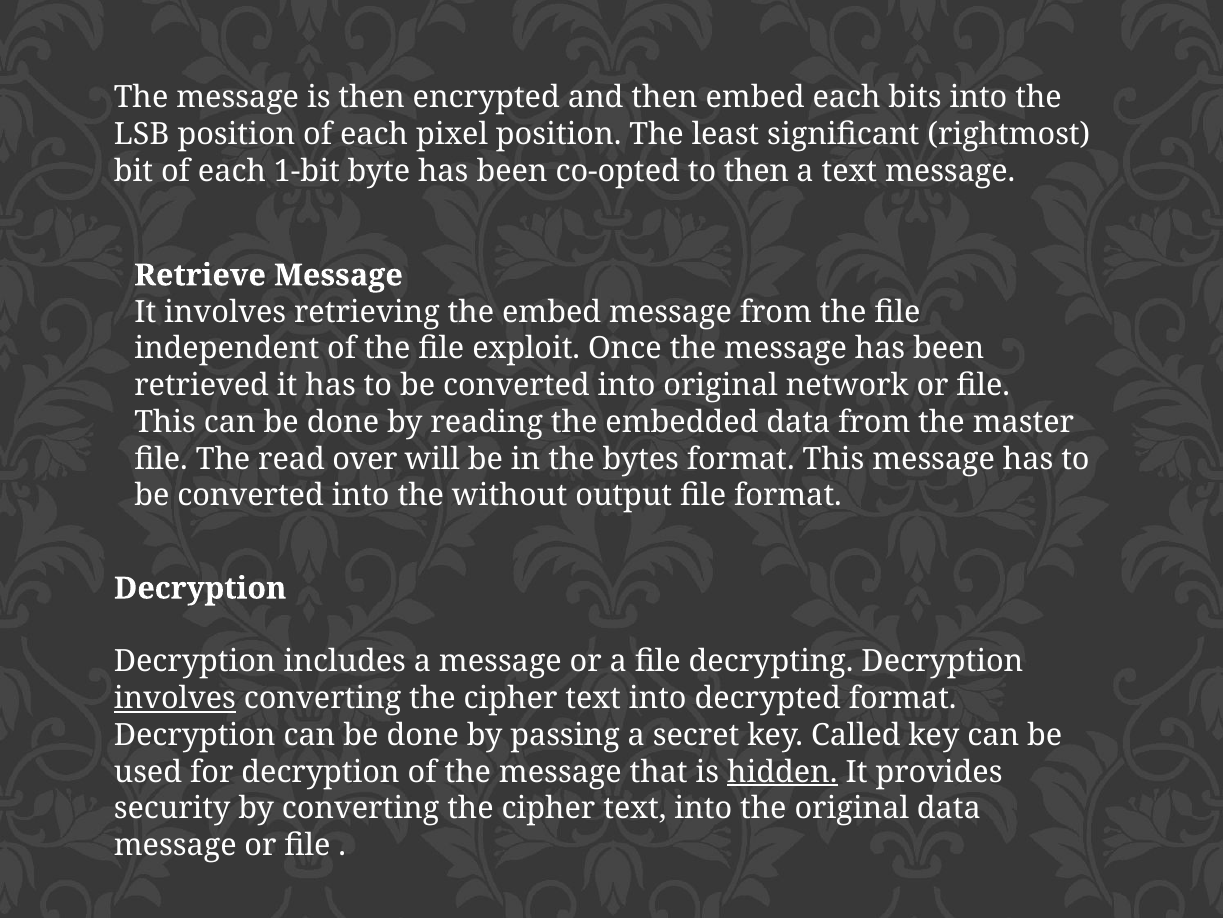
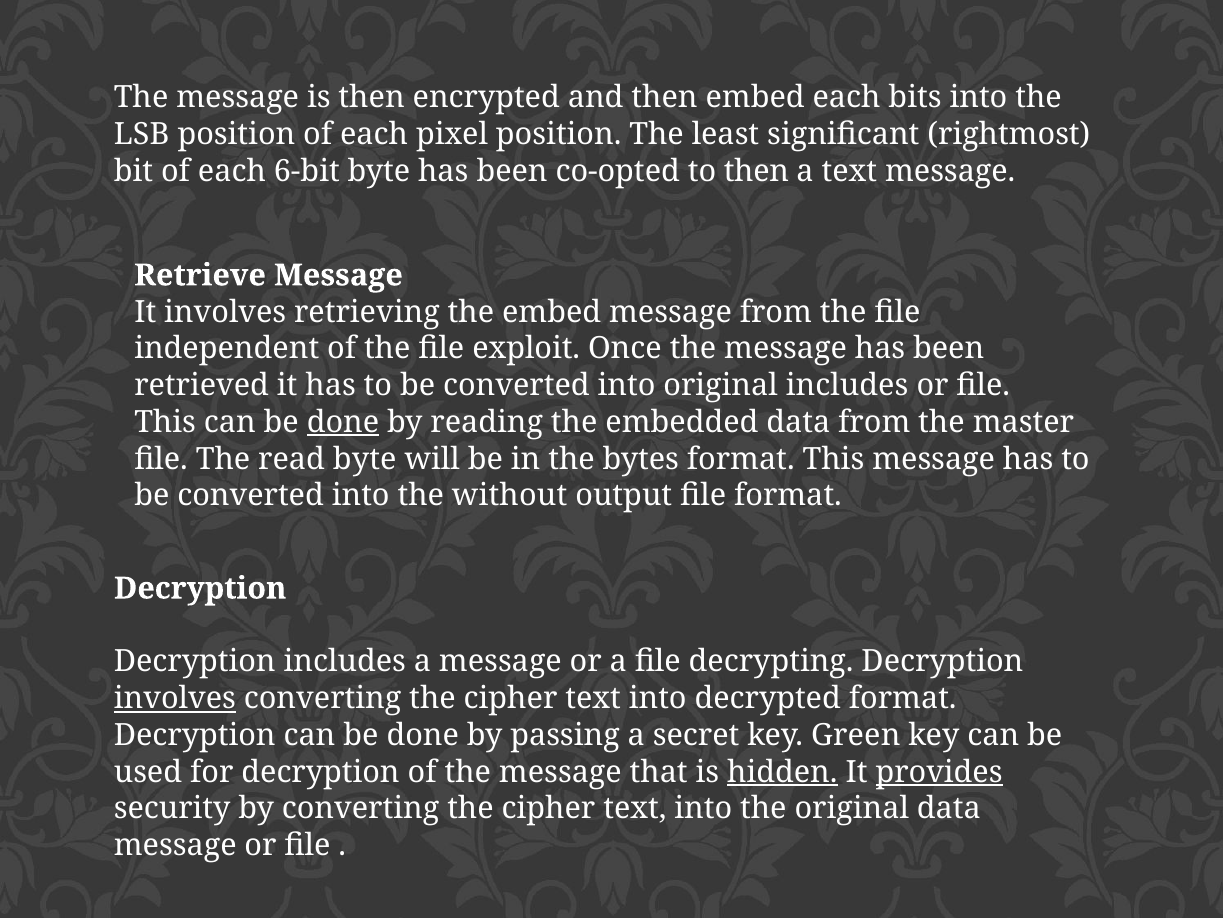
1-bit: 1-bit -> 6-bit (307, 171)
original network: network -> includes (847, 385)
done underline: none -> present (343, 422)
read over: over -> byte (365, 459)
Called: Called -> Green (856, 735)
provides underline: none -> present (939, 771)
